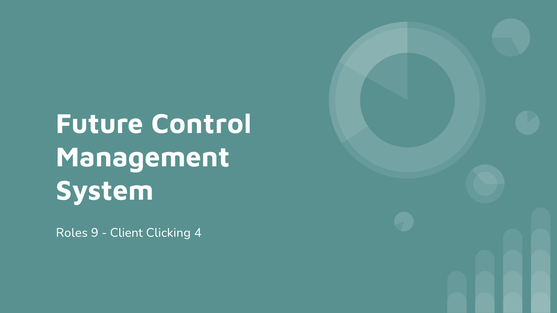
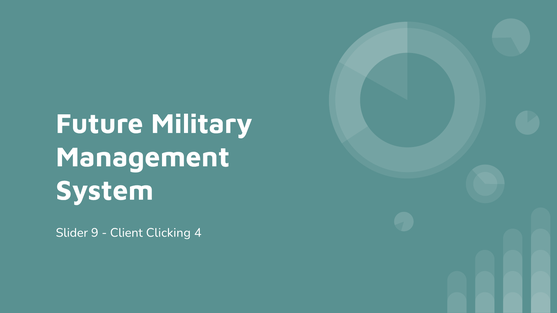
Control: Control -> Military (202, 124)
Roles: Roles -> Slider (72, 233)
